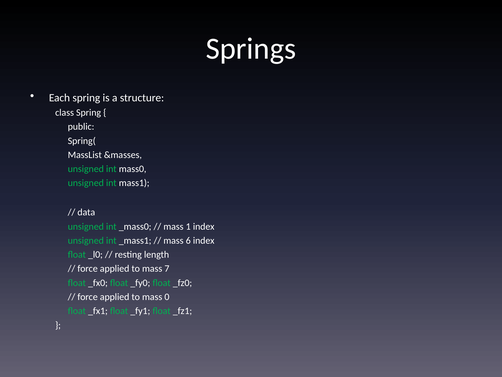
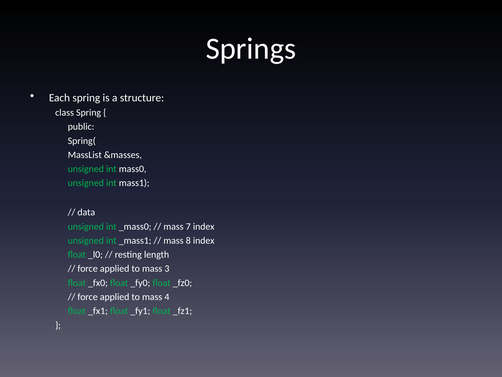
1: 1 -> 7 (188, 226)
6: 6 -> 8 (188, 240)
7: 7 -> 3 (167, 268)
0: 0 -> 4 (167, 297)
